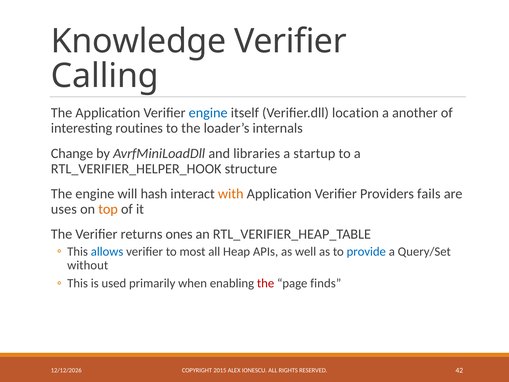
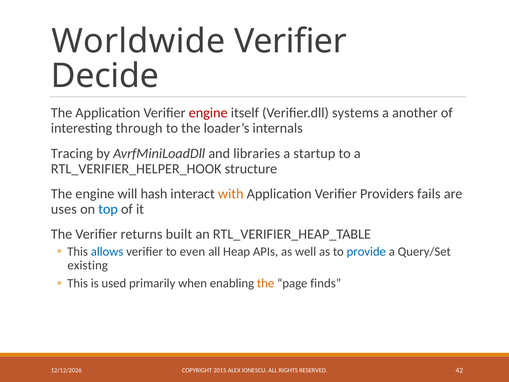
Knowledge: Knowledge -> Worldwide (138, 41)
Calling: Calling -> Decide (105, 76)
engine colour: blue -> red (208, 113)
location: location -> systems (355, 113)
routines: routines -> through (139, 128)
Change: Change -> Tracing (72, 153)
top colour: orange -> blue (108, 209)
ones: ones -> built (179, 234)
most: most -> even (192, 252)
without: without -> existing (88, 265)
the colour: red -> orange (266, 283)
